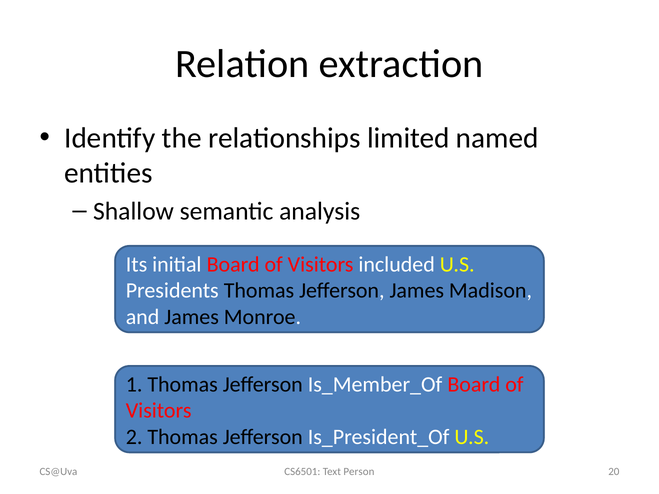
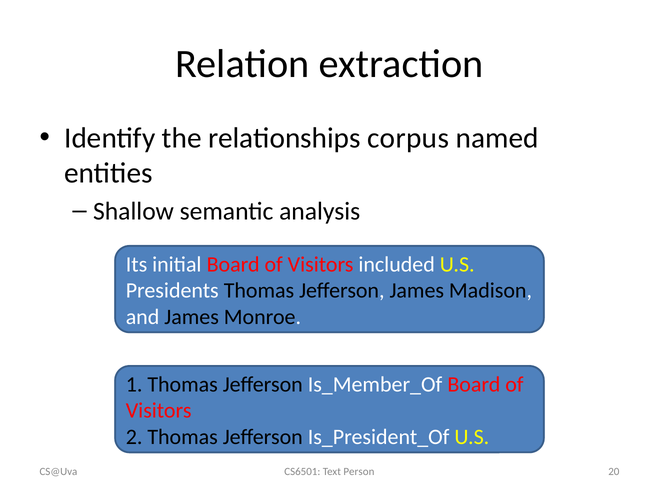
limited: limited -> corpus (408, 138)
